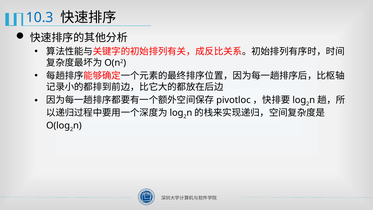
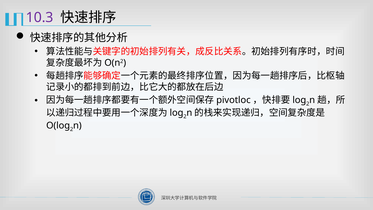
10.3 colour: blue -> purple (40, 18)
